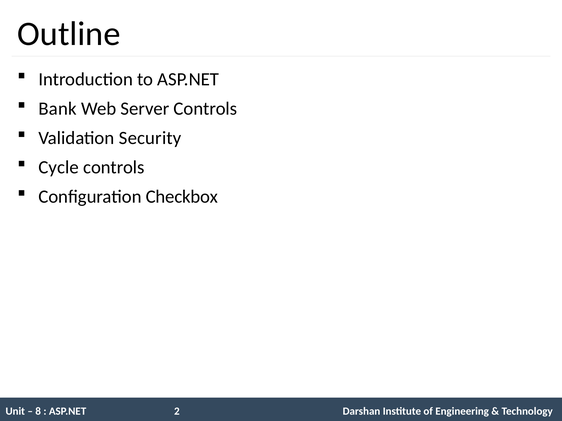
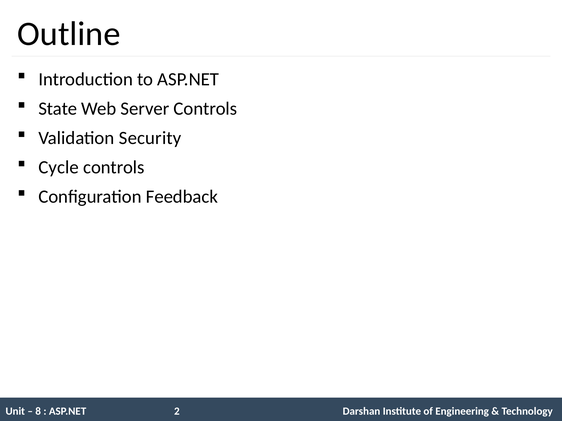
Bank: Bank -> State (58, 109)
Checkbox: Checkbox -> Feedback (182, 197)
